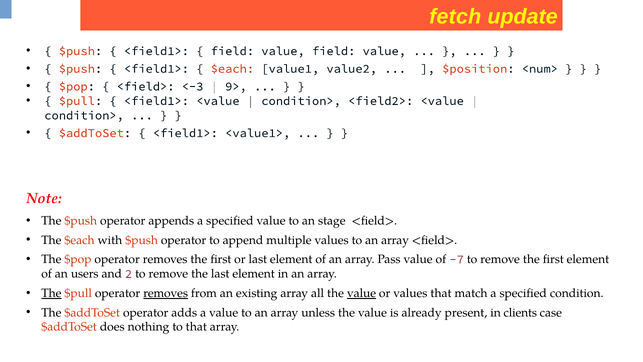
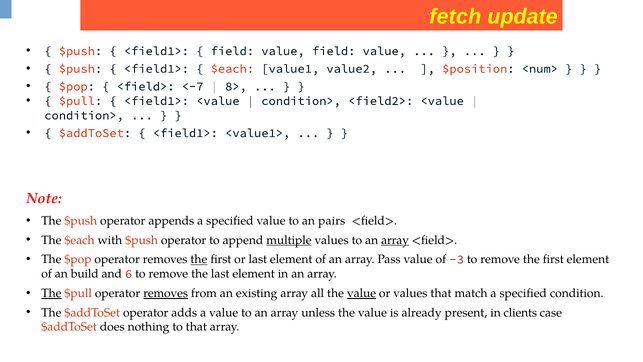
<-3: <-3 -> <-7 (193, 86)
9>: 9> -> 8> (236, 86)
stage: stage -> pairs (332, 221)
multiple underline: none -> present (289, 240)
array underline: none -> present (395, 240)
the underline: none -> present (199, 259)
-7: -7 -> -3 (457, 259)
users: users -> build (85, 274)
2: 2 -> 6 (129, 274)
